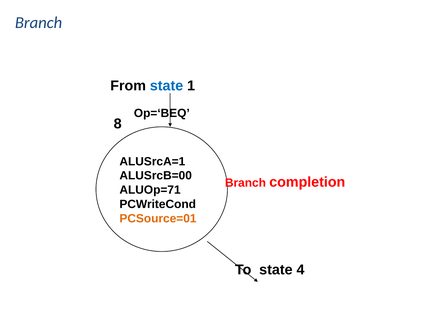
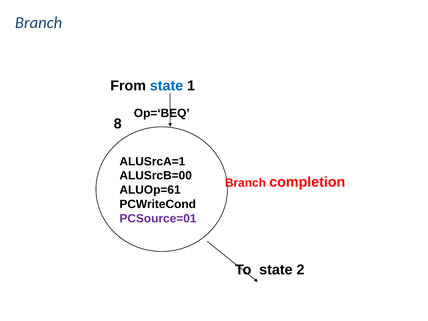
ALUOp=71: ALUOp=71 -> ALUOp=61 (150, 190)
PCSource=01 colour: orange -> purple (158, 219)
4: 4 -> 2 (300, 270)
